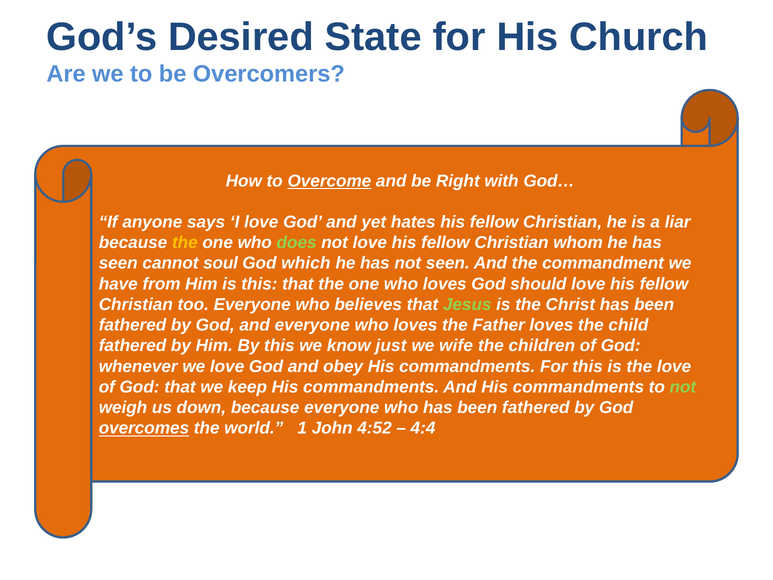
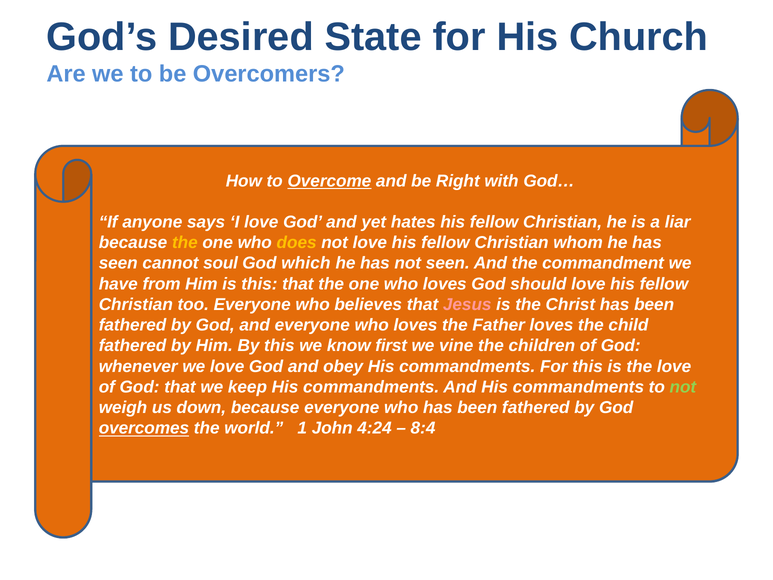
does colour: light green -> yellow (297, 243)
Jesus colour: light green -> pink (467, 304)
just: just -> first (391, 346)
wife: wife -> vine (456, 346)
4:52: 4:52 -> 4:24 (375, 428)
4:4: 4:4 -> 8:4 (423, 428)
